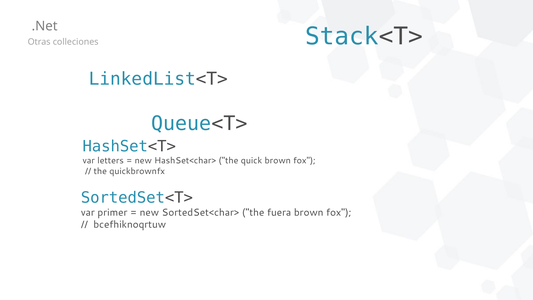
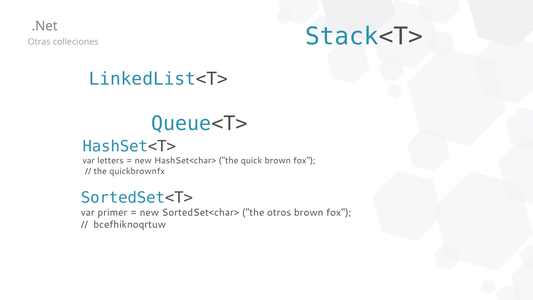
fuera: fuera -> otros (279, 213)
